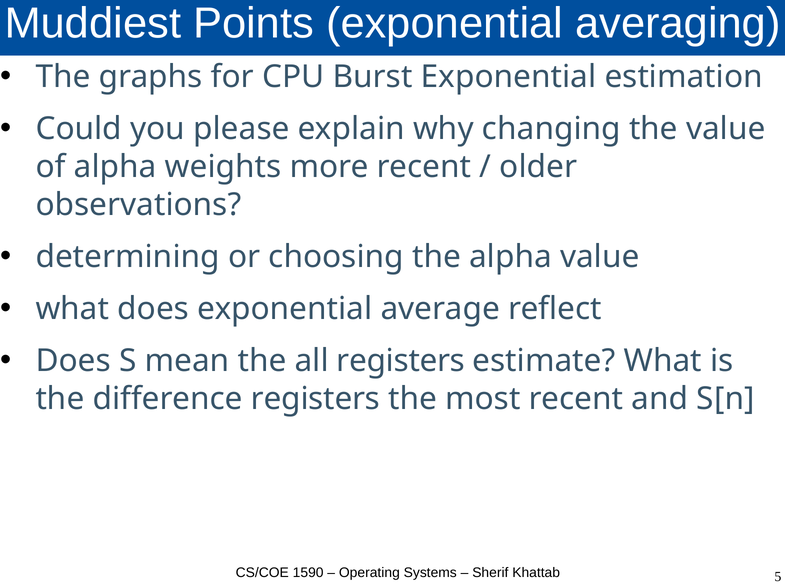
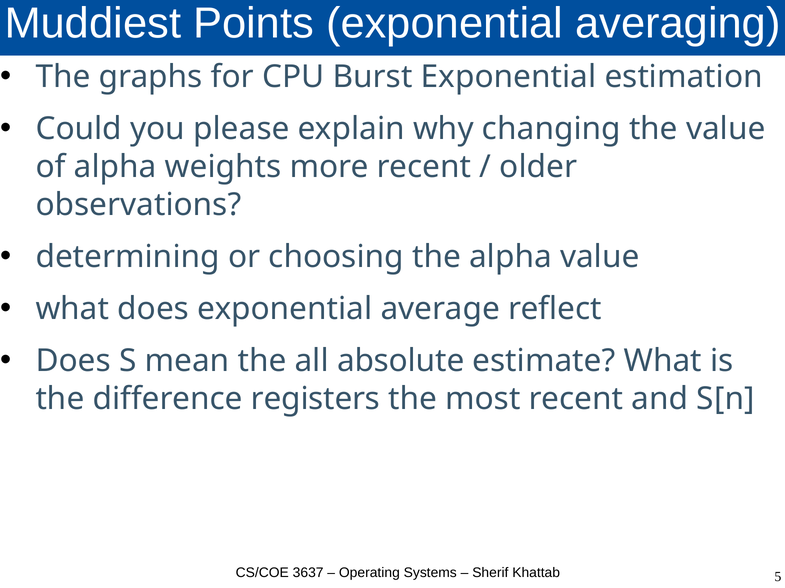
all registers: registers -> absolute (401, 361)
1590: 1590 -> 3637 (308, 574)
